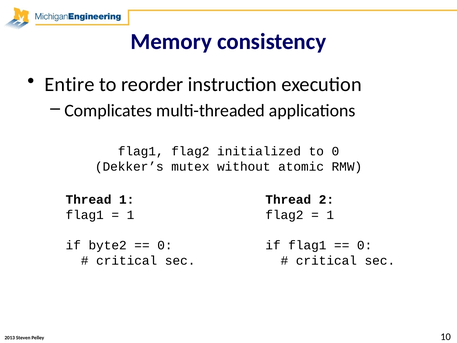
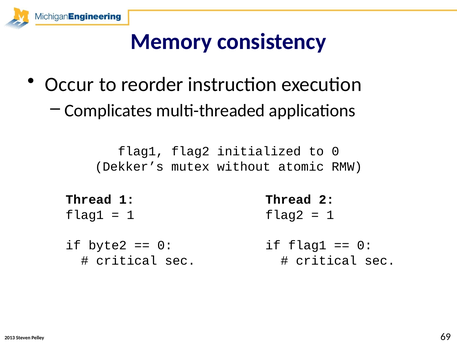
Entire: Entire -> Occur (69, 84)
10: 10 -> 69 (446, 337)
